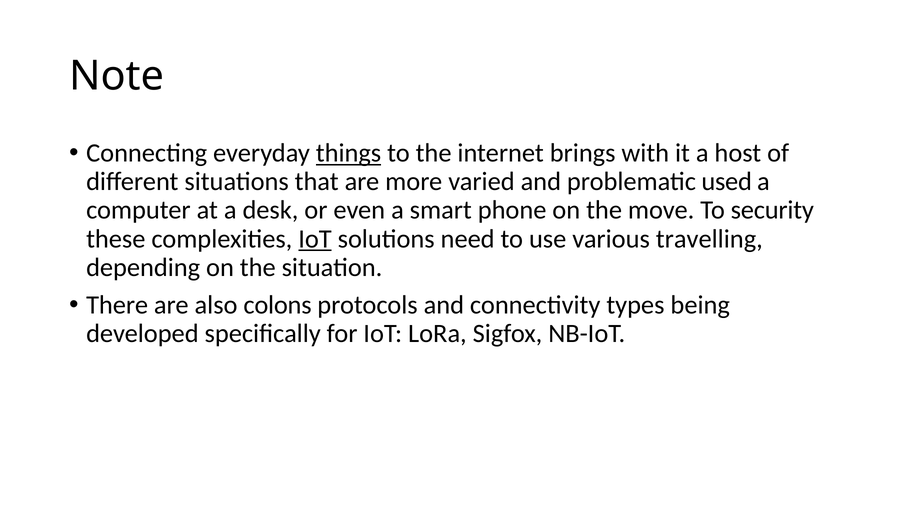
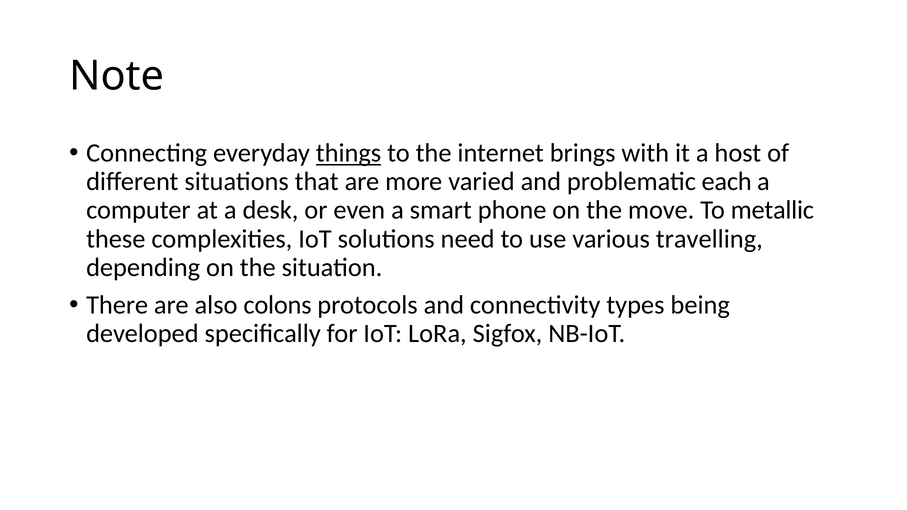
used: used -> each (727, 182)
security: security -> metallic (772, 210)
IoT underline: present -> none (315, 239)
